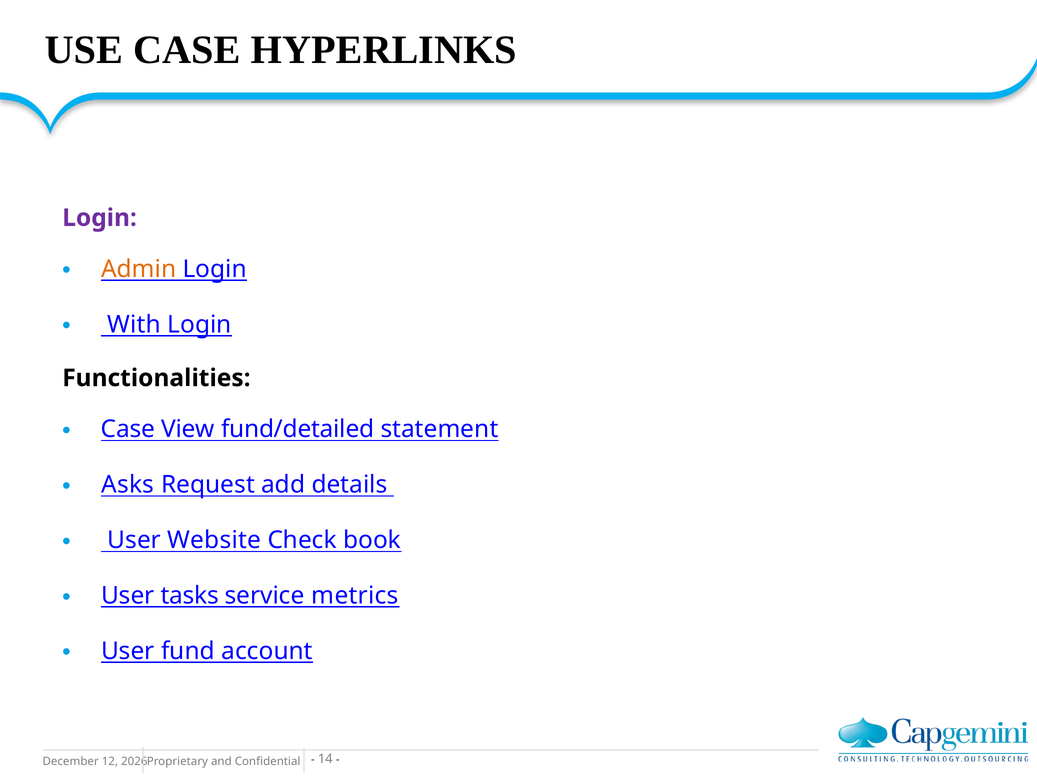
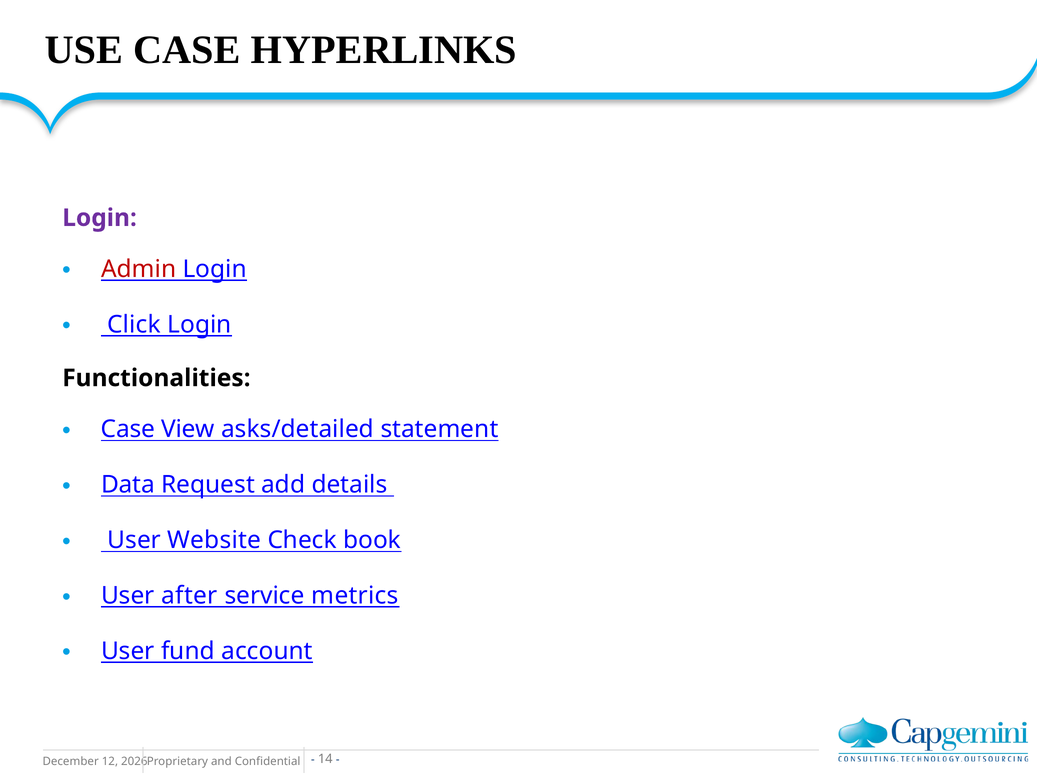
Admin colour: orange -> red (139, 269)
With: With -> Click (134, 325)
fund/detailed: fund/detailed -> asks/detailed (298, 429)
Asks: Asks -> Data (128, 485)
tasks: tasks -> after (189, 596)
